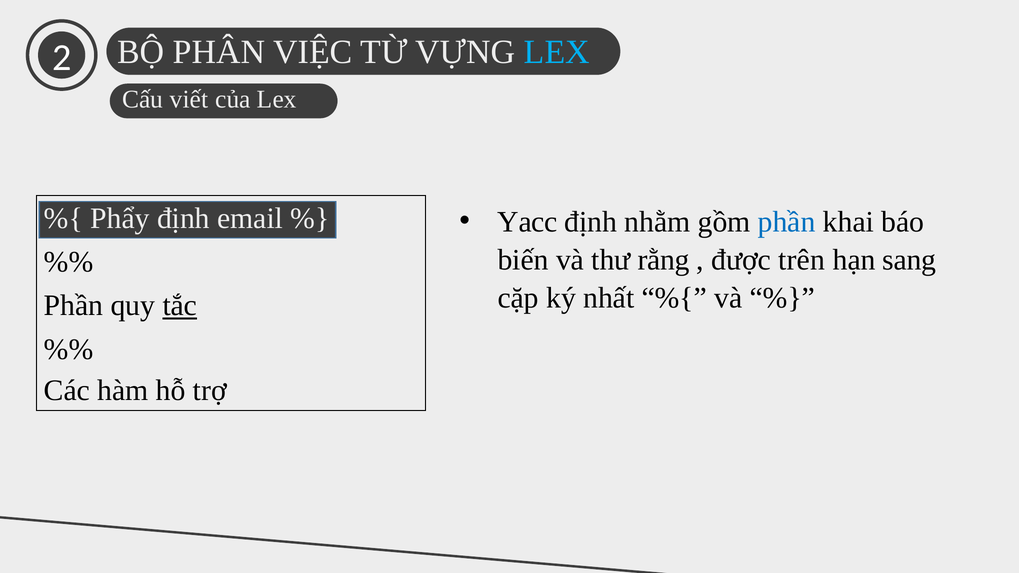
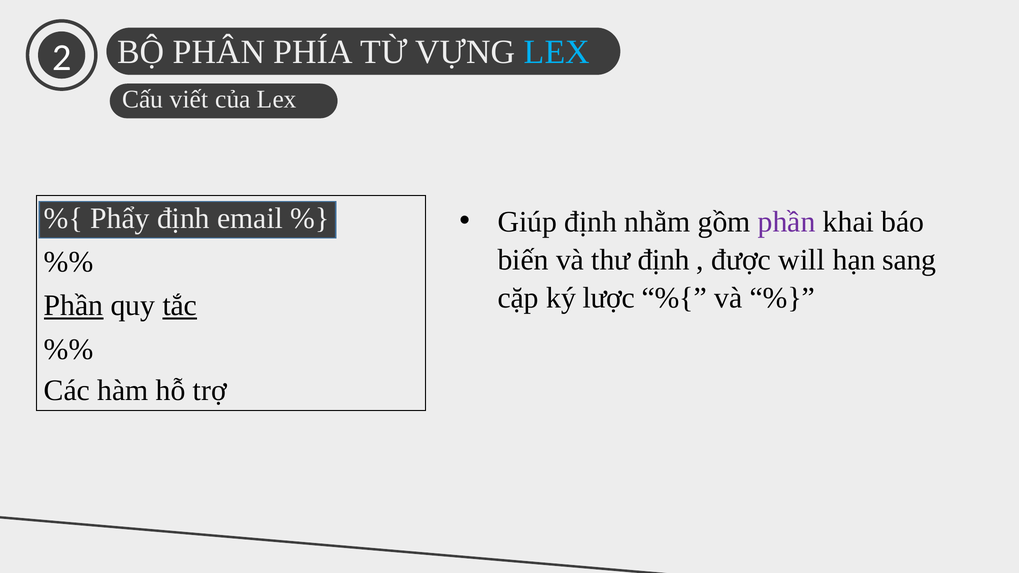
VIỆC: VIỆC -> PHÍA (313, 52)
Yacc: Yacc -> Giúp (527, 222)
phần colour: blue -> purple (787, 222)
thư rằng: rằng -> định (664, 260)
trên: trên -> will (802, 260)
nhất: nhất -> lược (609, 298)
Phần underline: none -> present (74, 306)
